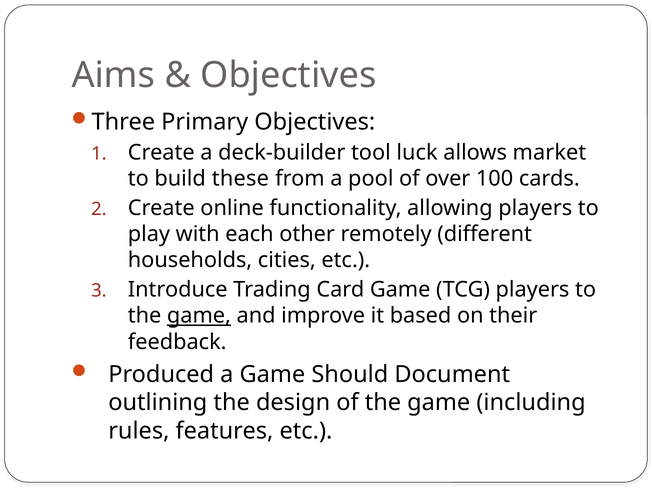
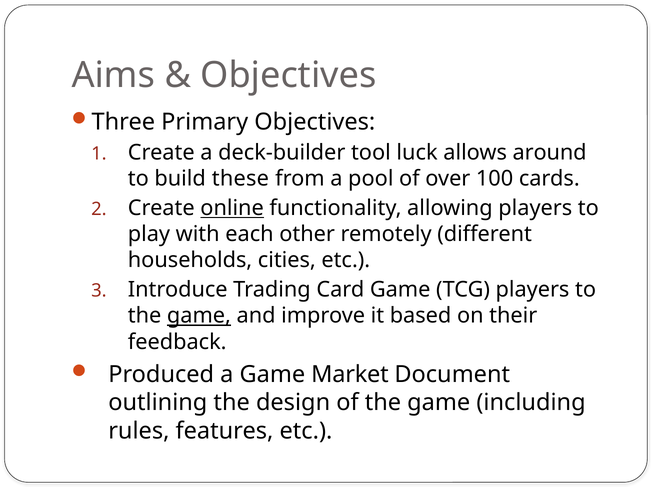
market: market -> around (550, 153)
online underline: none -> present (232, 208)
Should: Should -> Market (350, 374)
